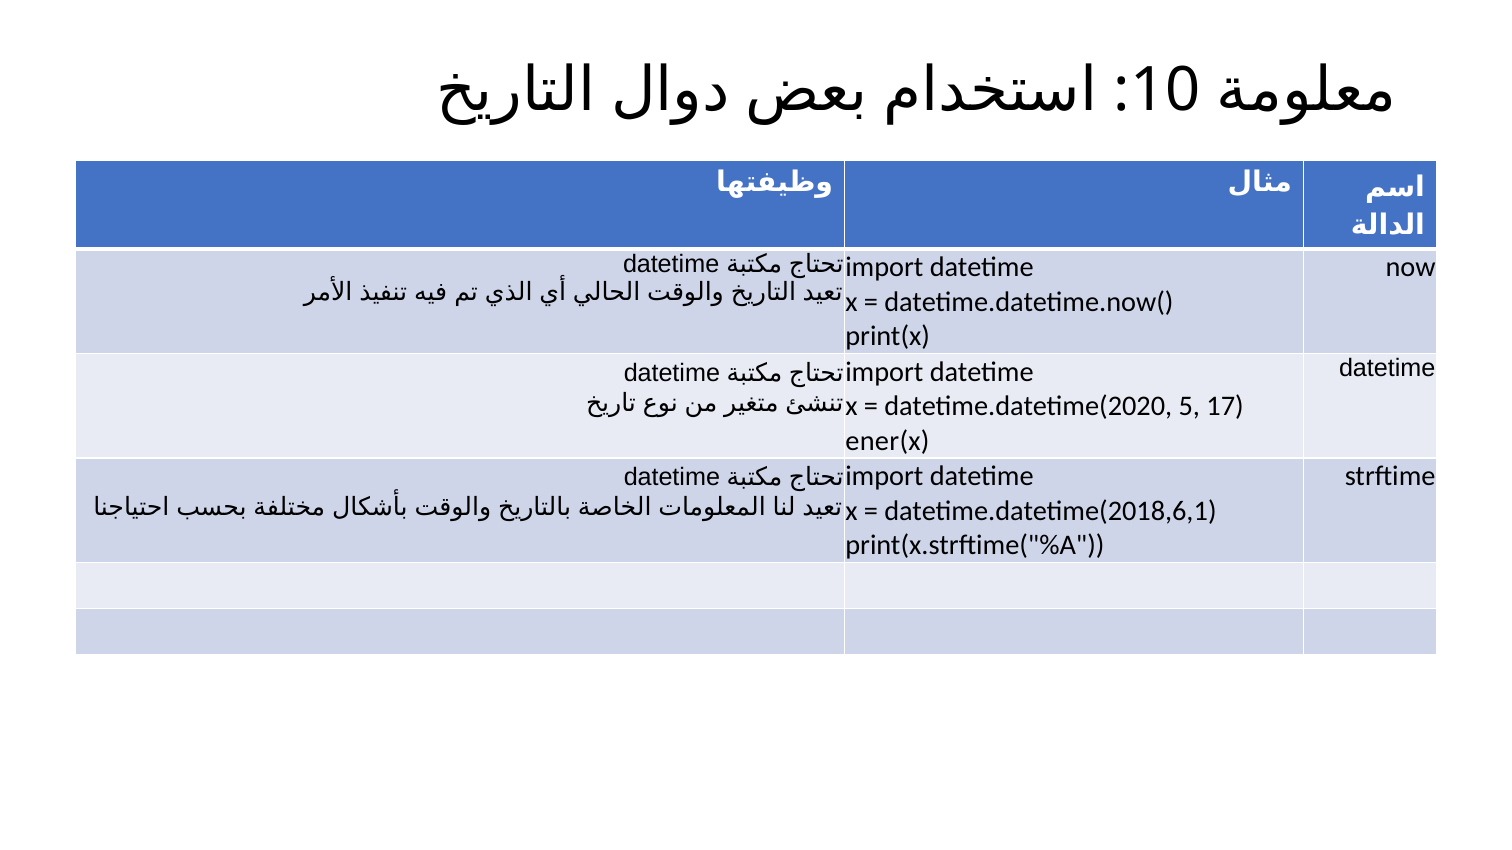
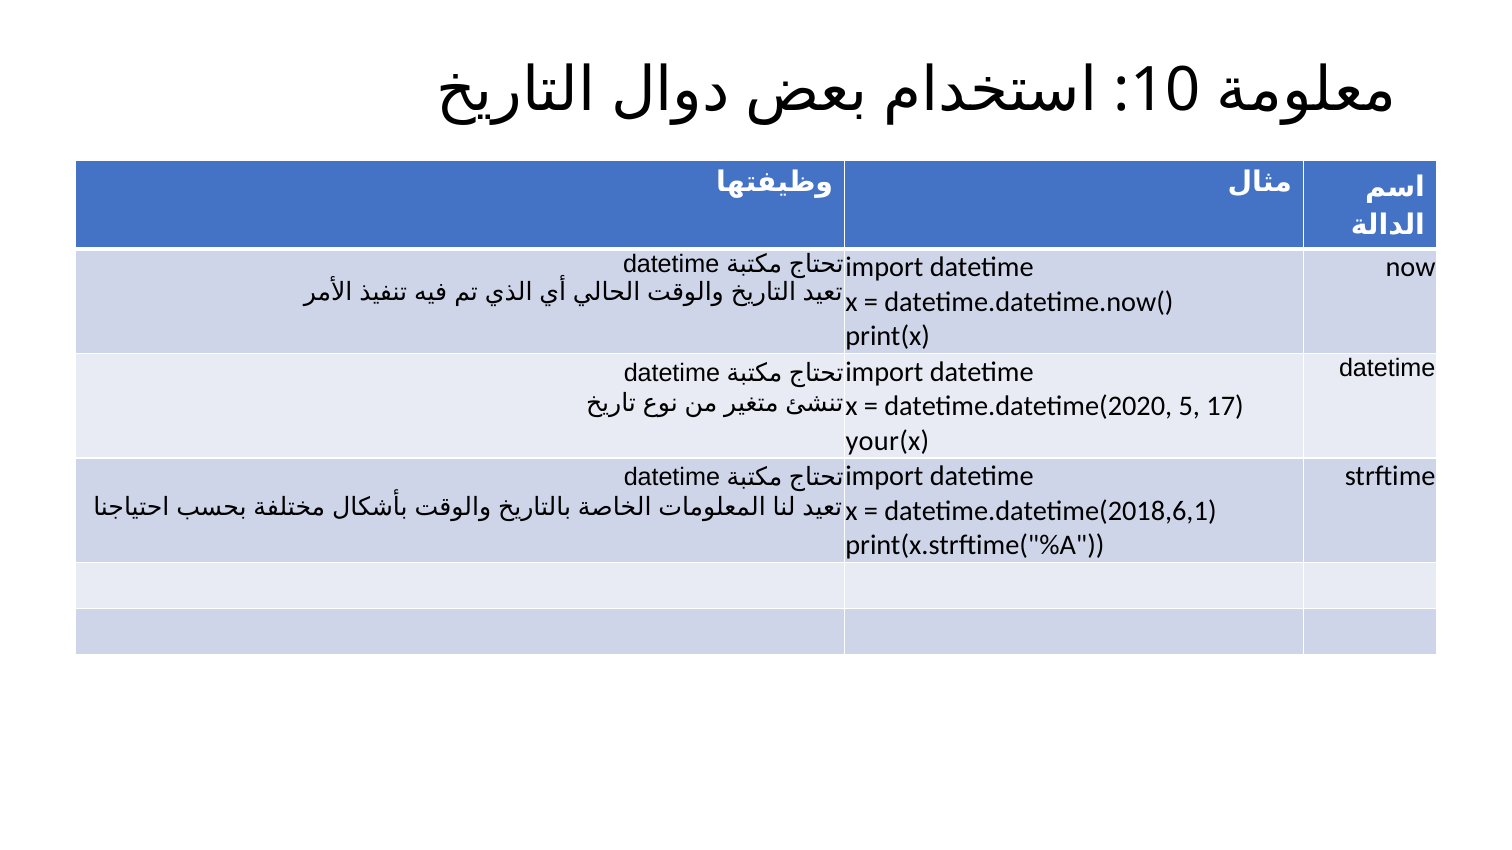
ener(x: ener(x -> your(x (887, 441)
